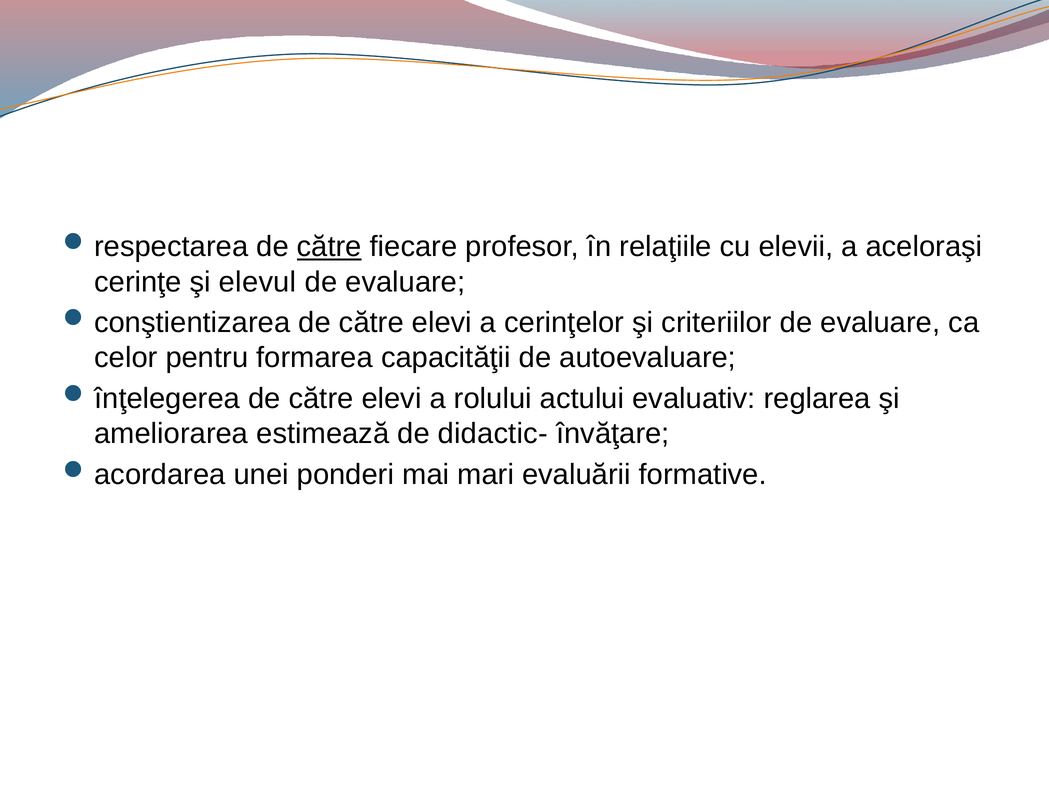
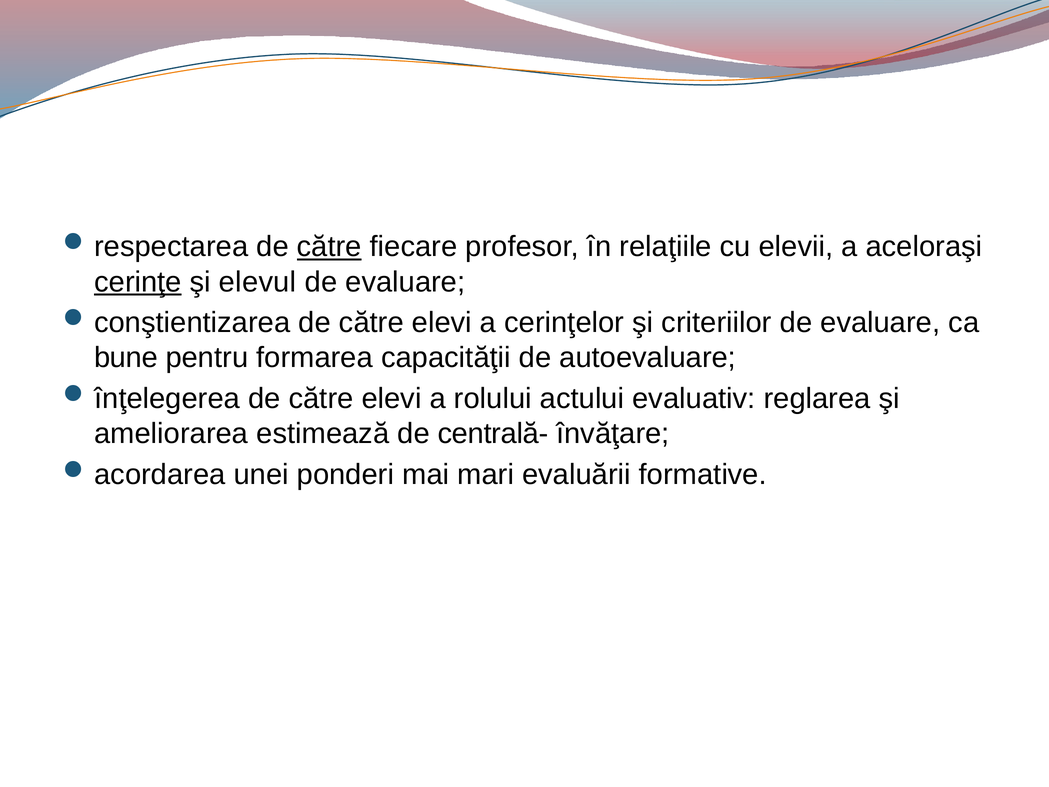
cerinţe underline: none -> present (138, 282)
celor: celor -> bune (126, 358)
didactic-: didactic- -> centrală- (493, 434)
